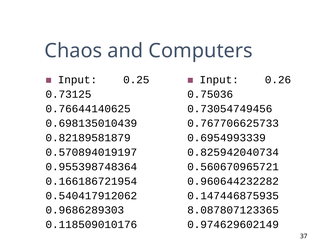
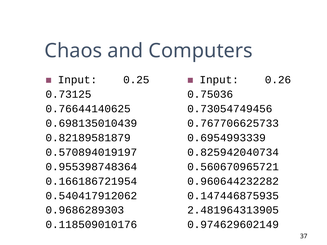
8.087807123365: 8.087807123365 -> 2.481964313905 (233, 210)
